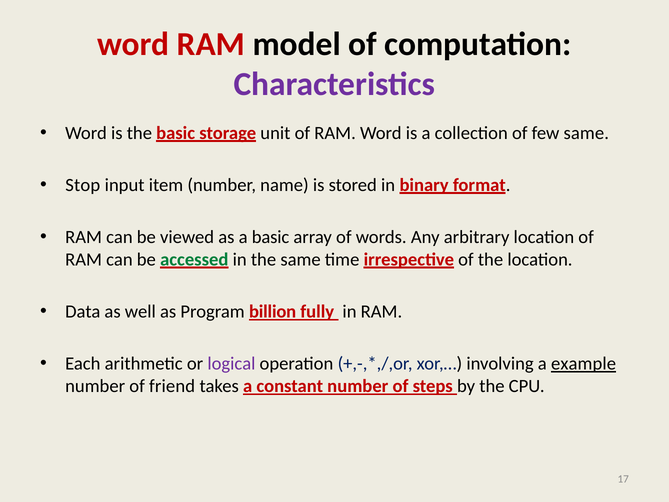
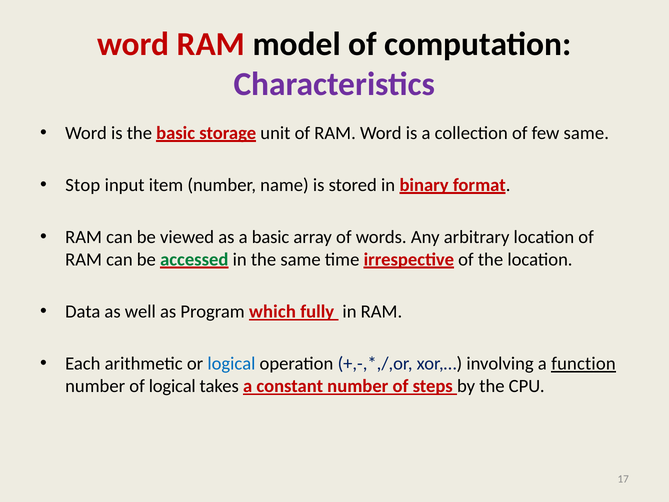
billion: billion -> which (272, 312)
logical colour: purple -> blue (231, 364)
example: example -> function (583, 364)
of friend: friend -> logical (172, 386)
